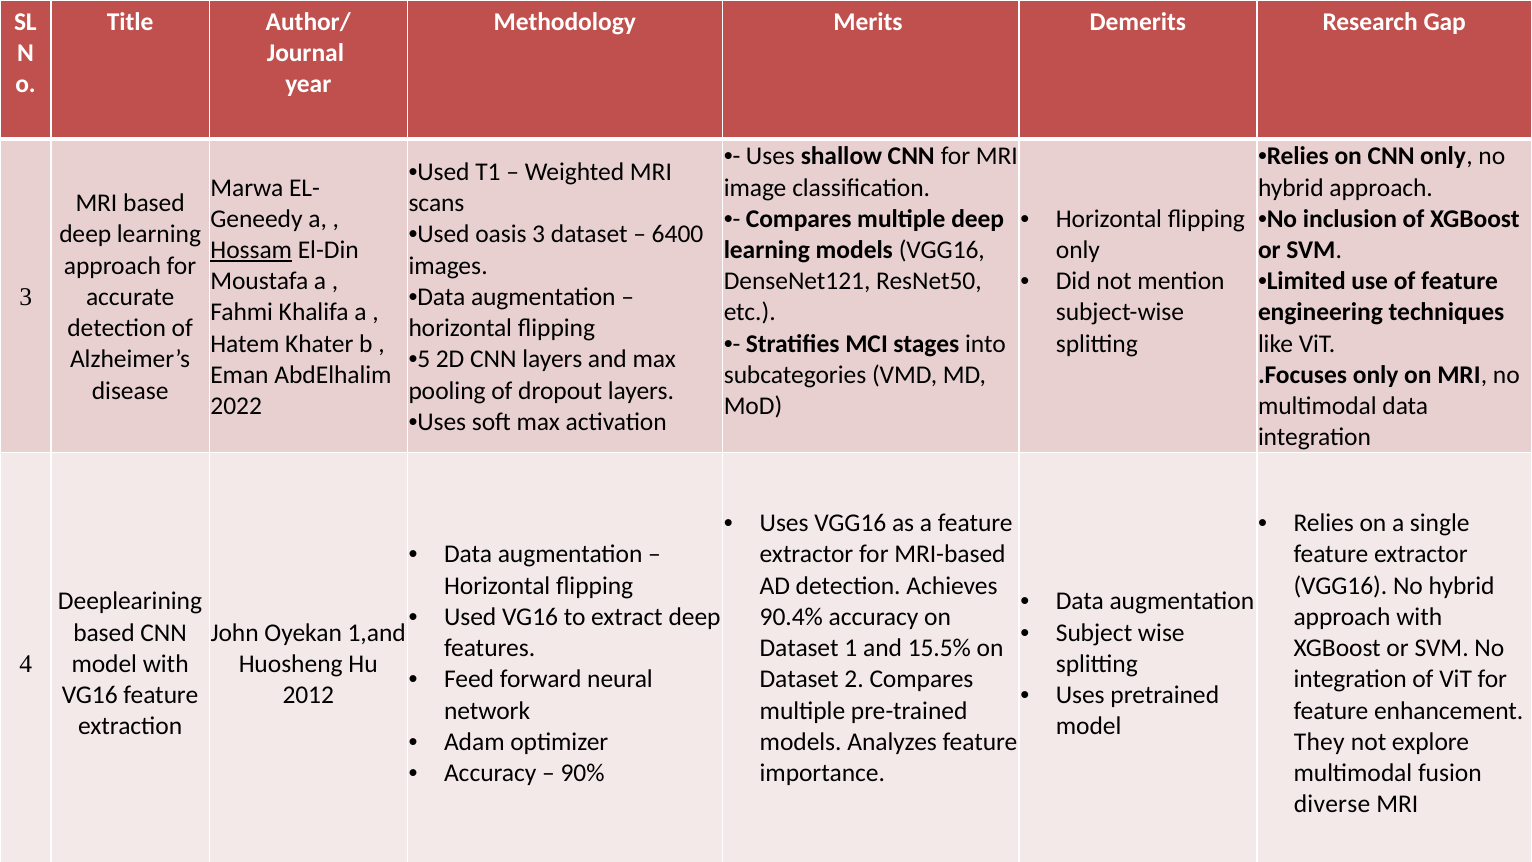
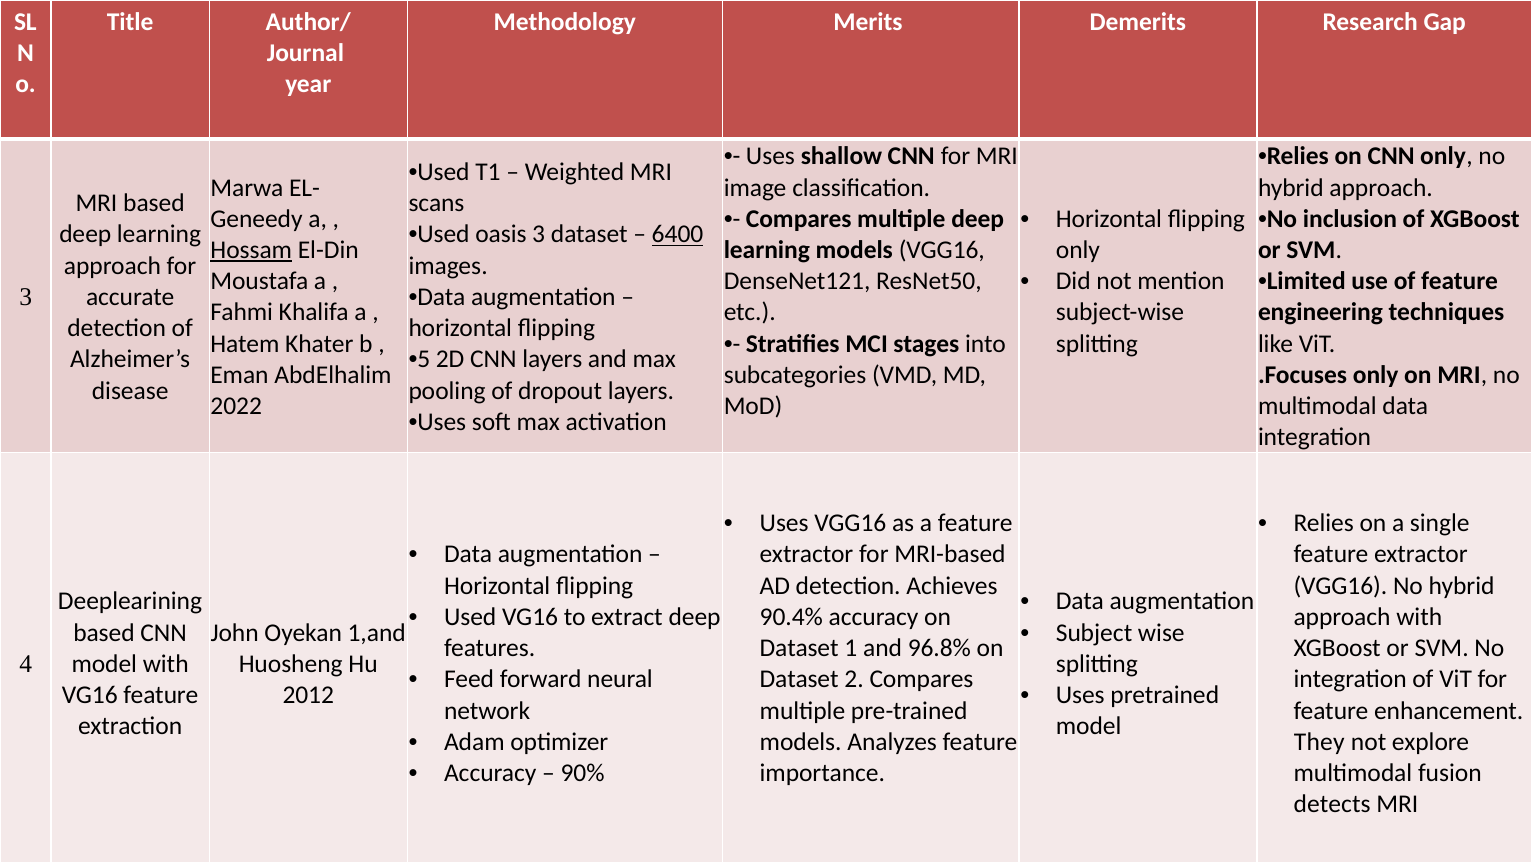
6400 underline: none -> present (678, 234)
15.5%: 15.5% -> 96.8% (939, 648)
diverse: diverse -> detects (1332, 804)
